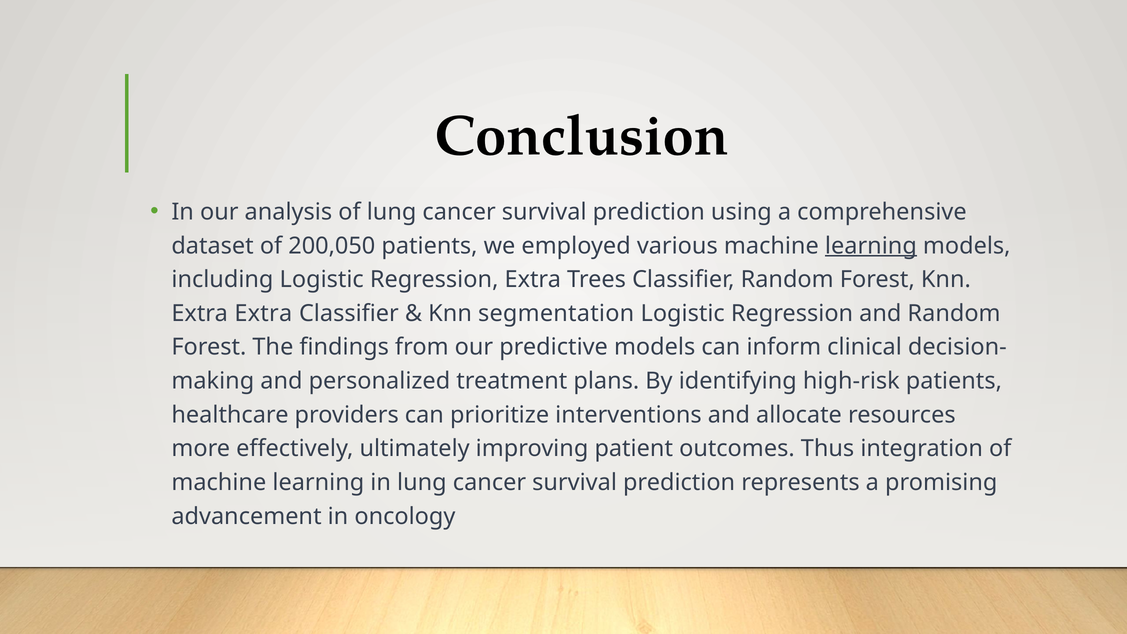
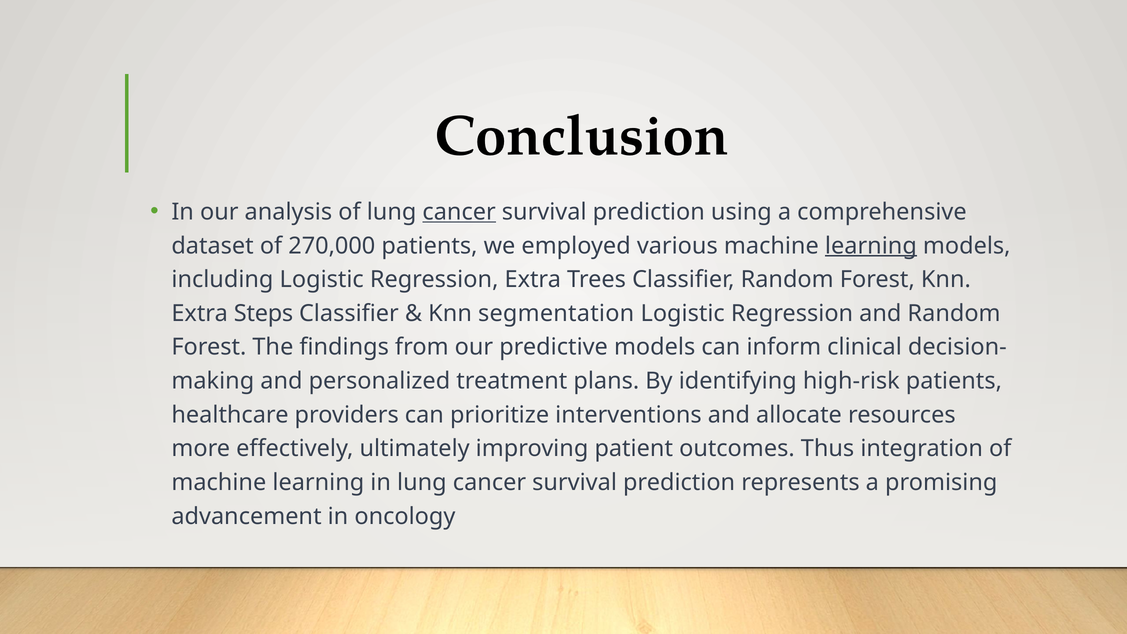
cancer underline: none -> present (459, 212)
200,050: 200,050 -> 270,000 (332, 246)
Extra Extra: Extra -> Steps (264, 313)
